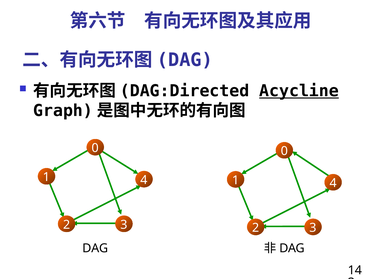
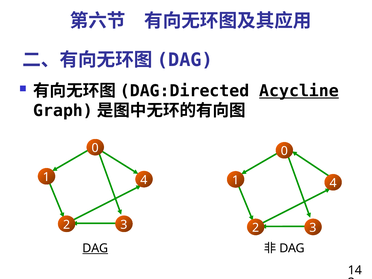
DAG underline: none -> present (95, 248)
